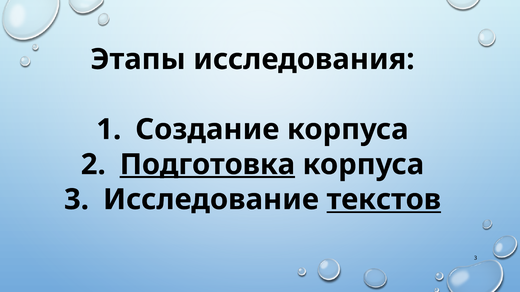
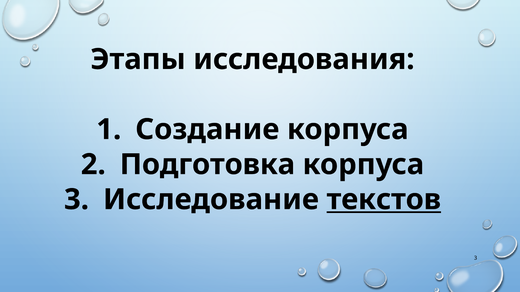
Подготовка underline: present -> none (207, 165)
